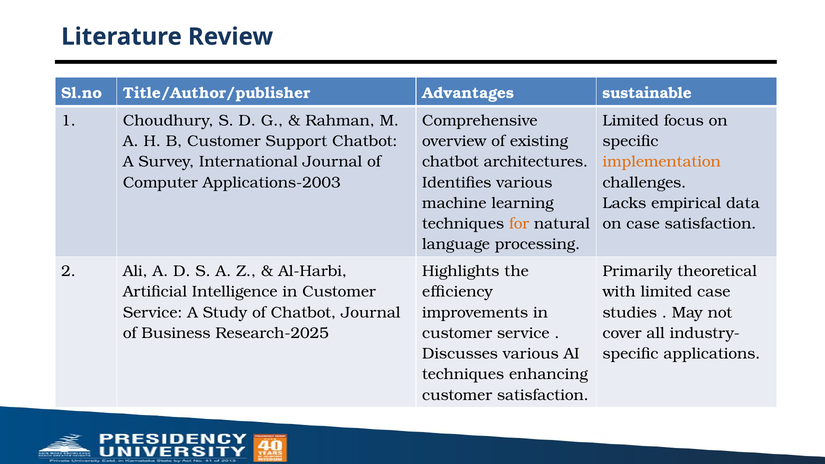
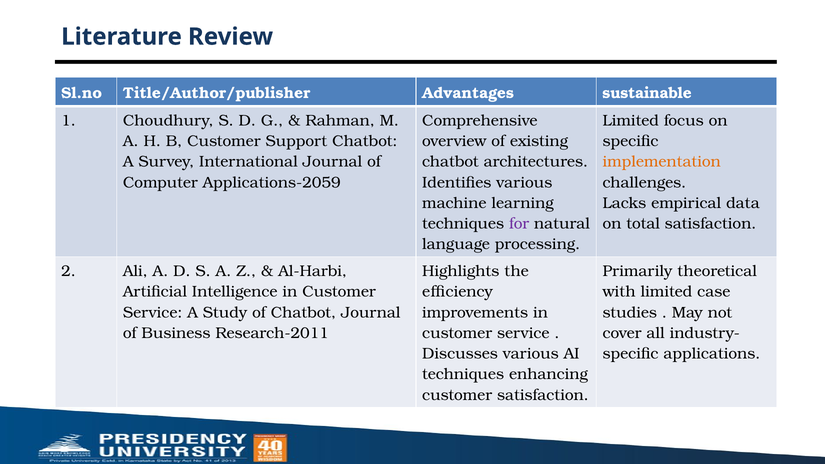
Applications-2003: Applications-2003 -> Applications-2059 (272, 183)
for colour: orange -> purple (519, 224)
on case: case -> total (643, 224)
Research-2025: Research-2025 -> Research-2011 (272, 333)
